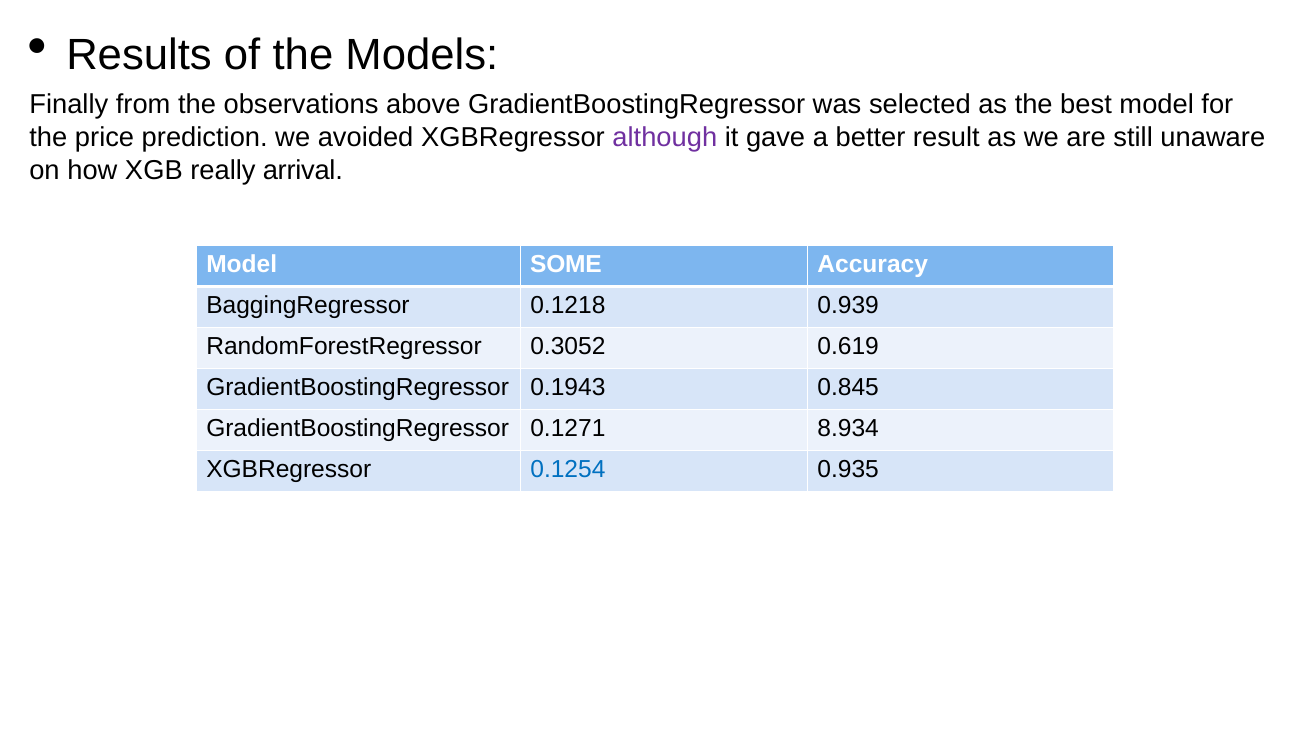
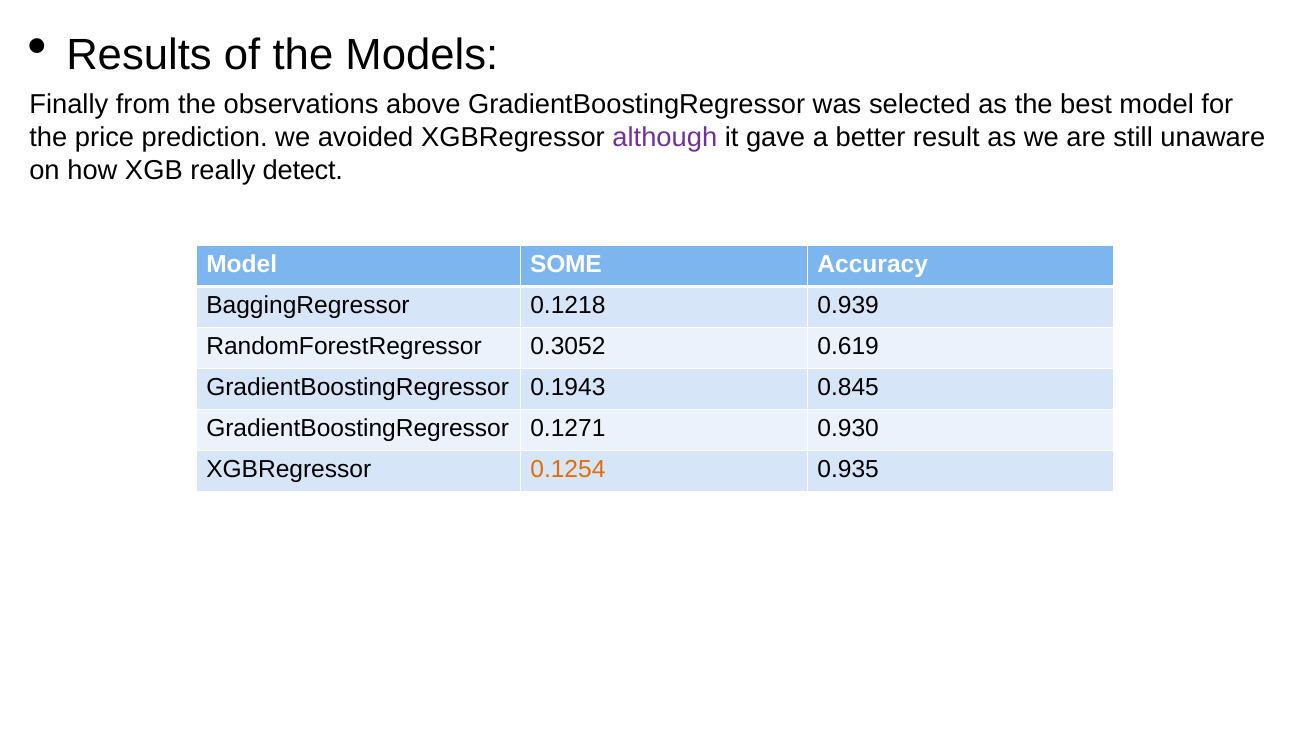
arrival: arrival -> detect (303, 170)
8.934: 8.934 -> 0.930 (848, 428)
0.1254 colour: blue -> orange (568, 469)
